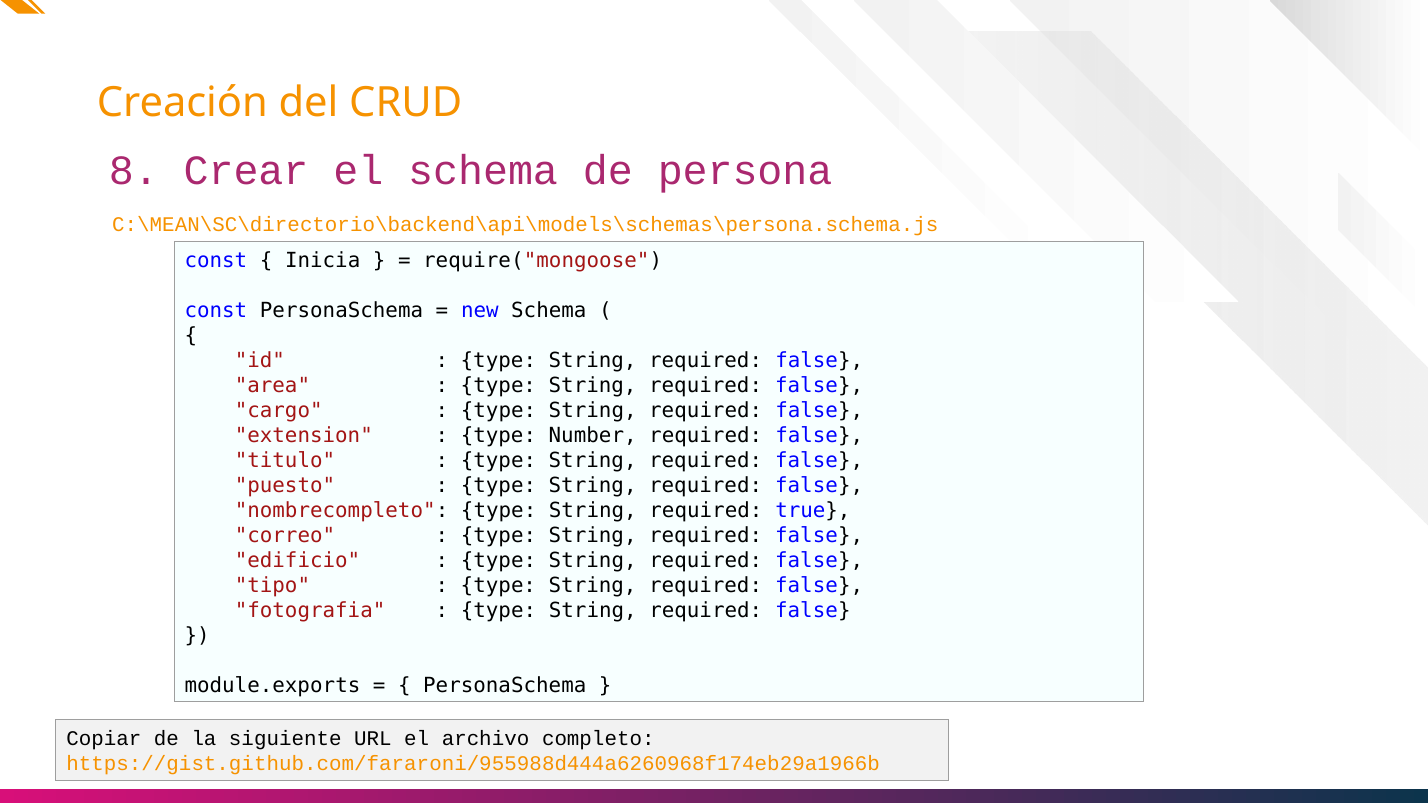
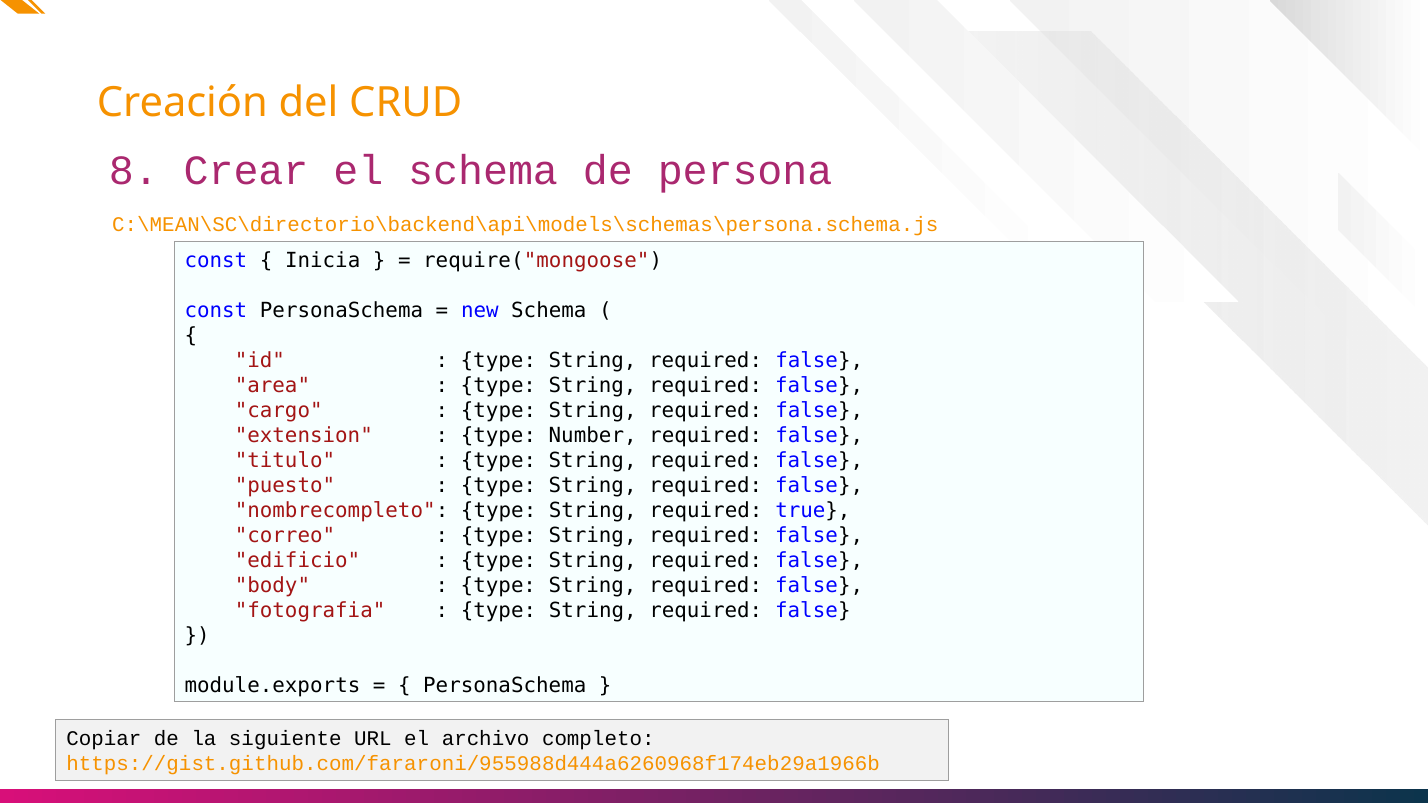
tipo: tipo -> body (272, 585)
